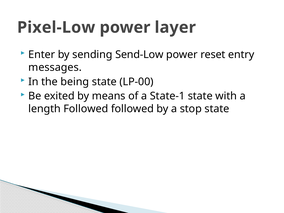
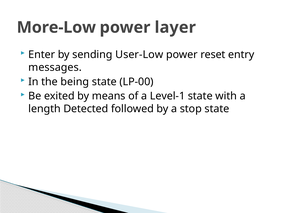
Pixel-Low: Pixel-Low -> More-Low (56, 27)
Send-Low: Send-Low -> User-Low (139, 55)
State-1: State-1 -> Level-1 (167, 96)
length Followed: Followed -> Detected (86, 109)
